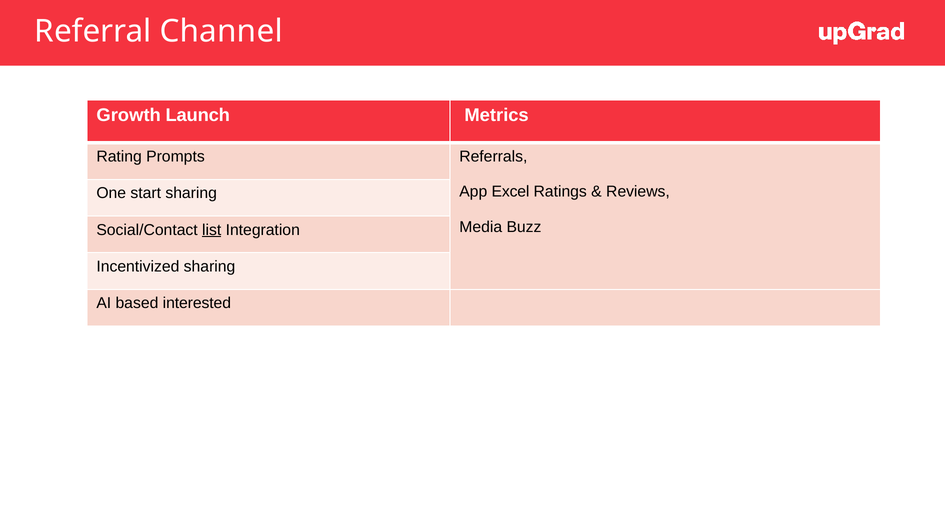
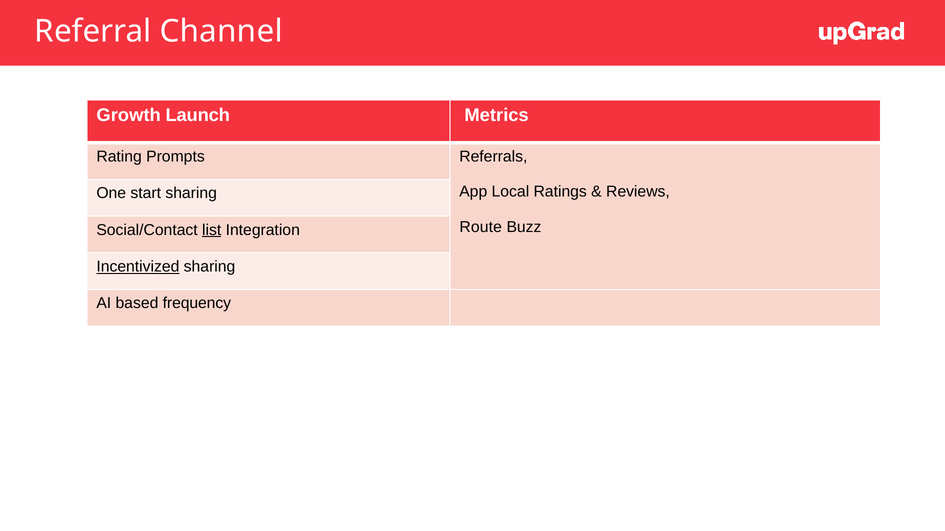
Excel: Excel -> Local (510, 192)
Media: Media -> Route (481, 227)
Incentivized underline: none -> present (138, 267)
interested: interested -> frequency (197, 304)
